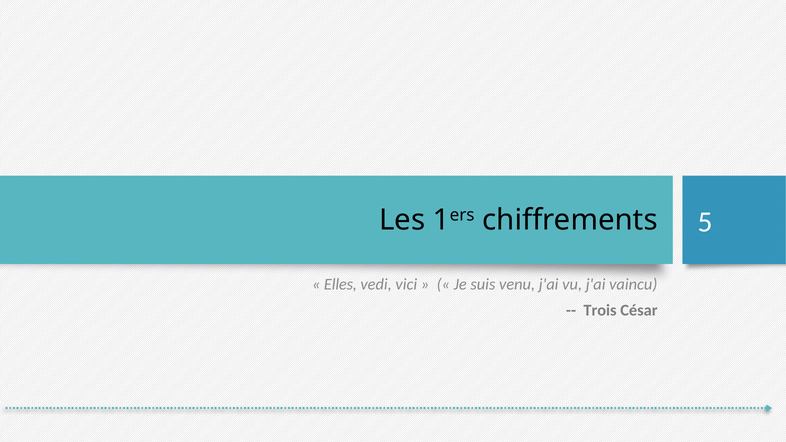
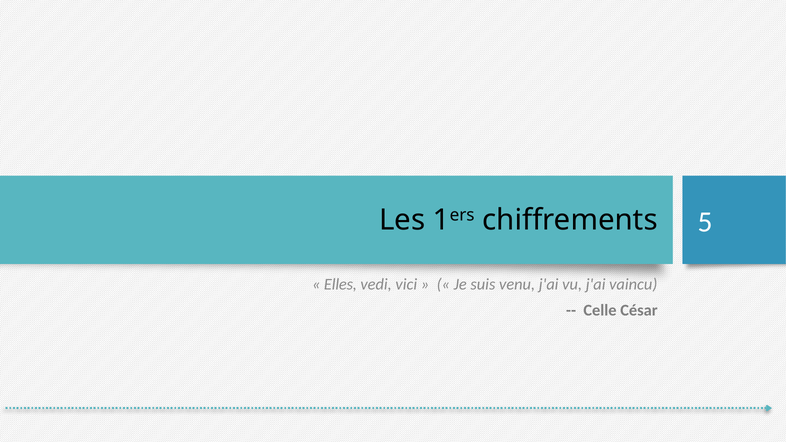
Trois: Trois -> Celle (600, 310)
